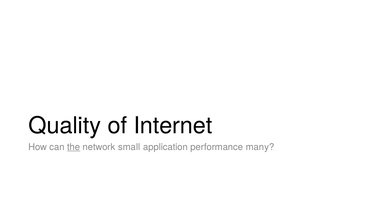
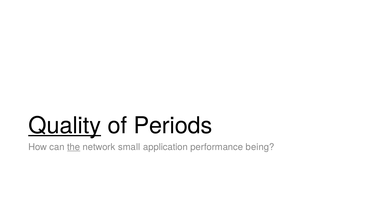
Quality underline: none -> present (65, 126)
Internet: Internet -> Periods (173, 126)
many: many -> being (260, 147)
